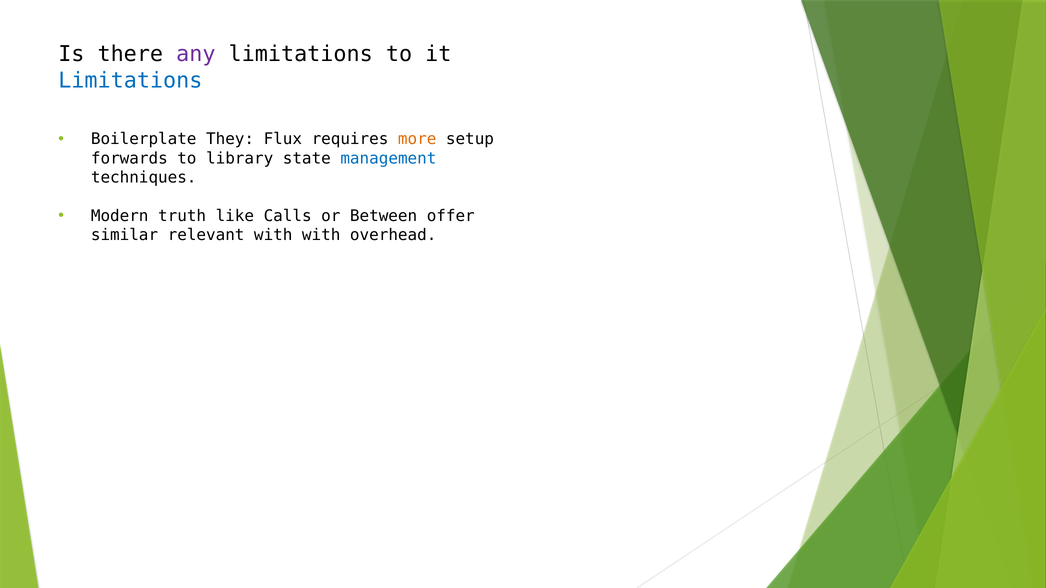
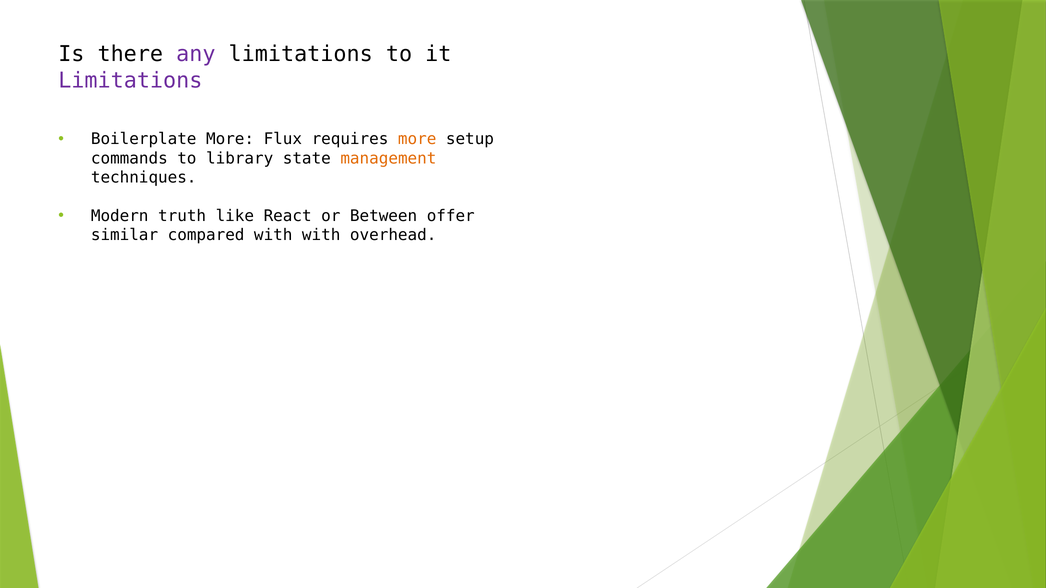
Limitations colour: blue -> purple (130, 80)
Boilerplate They: They -> More (230, 139)
forwards: forwards -> commands (129, 158)
management colour: blue -> orange (388, 158)
Calls: Calls -> React (288, 216)
relevant: relevant -> compared (206, 235)
